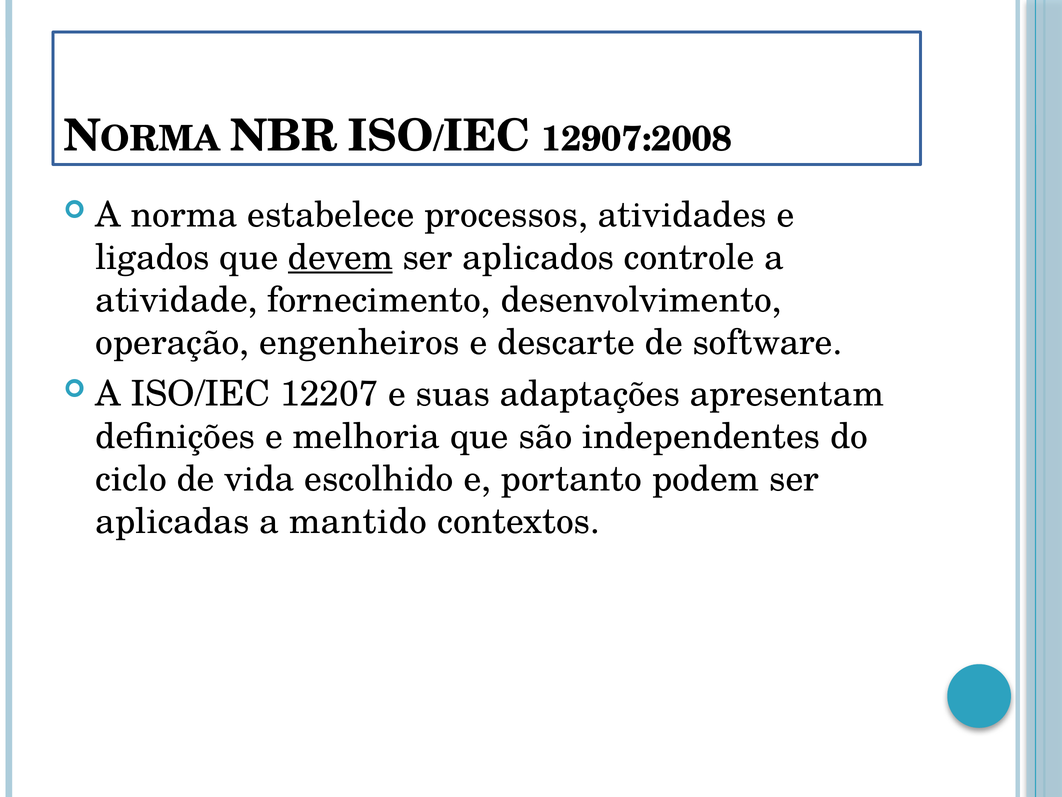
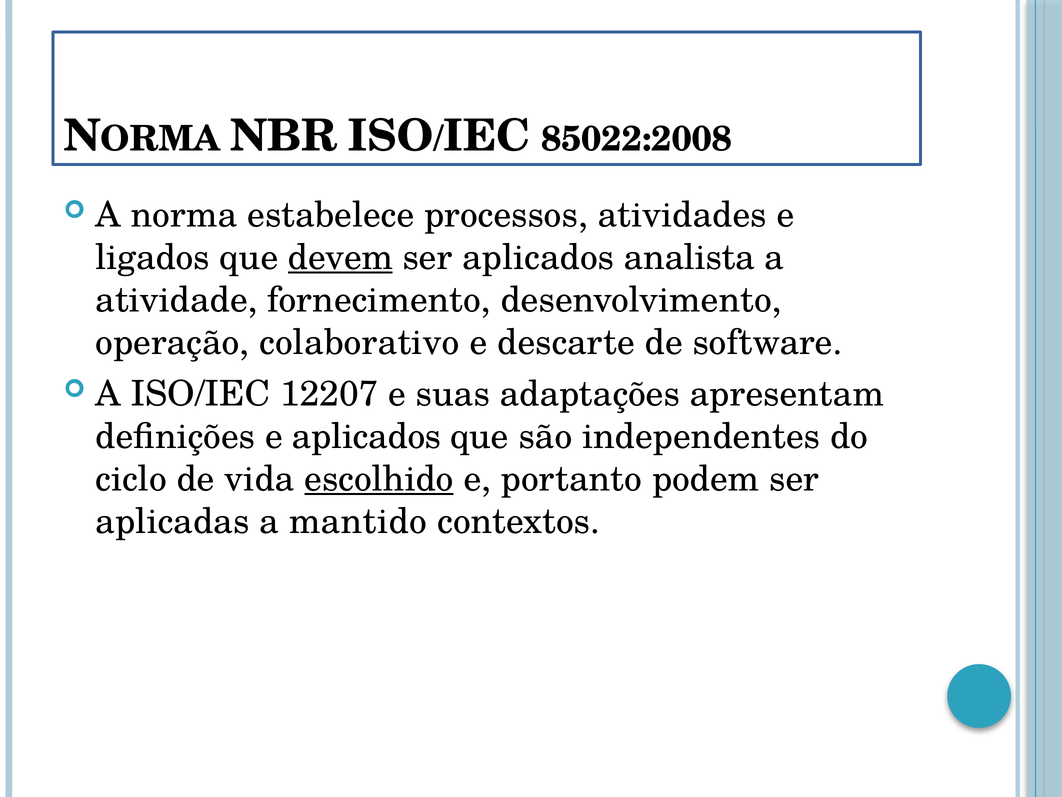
12907:2008: 12907:2008 -> 85022:2008 (637, 139)
controle: controle -> analista (689, 257)
engenheiros: engenheiros -> colaborativo (359, 342)
e melhoria: melhoria -> aplicados (367, 436)
escolhido underline: none -> present (379, 479)
